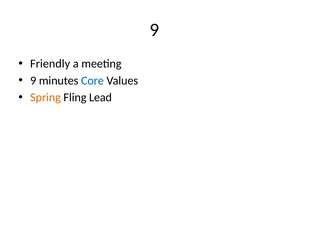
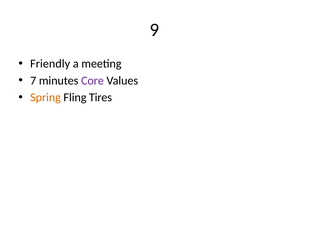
9: 9 -> 7 (33, 81)
Core colour: blue -> purple (92, 81)
Lead: Lead -> Tires (100, 97)
